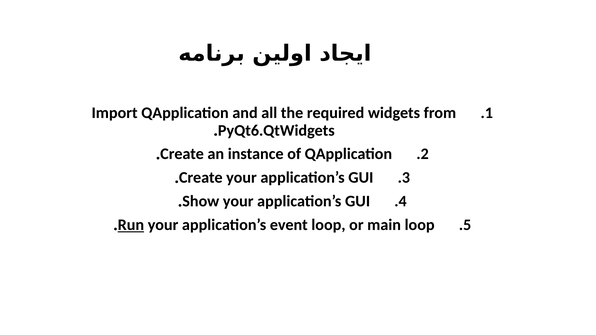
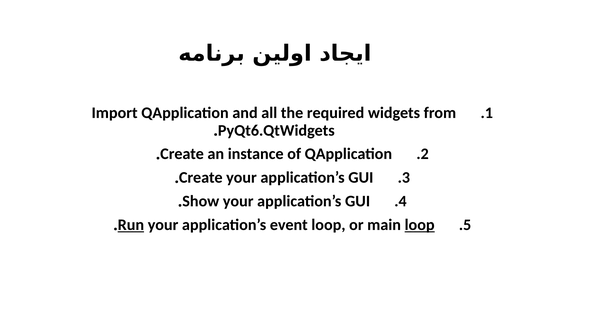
loop underline: none -> present (420, 225)
